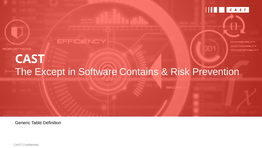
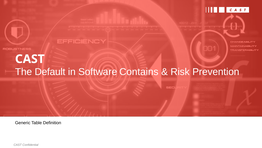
Except: Except -> Default (50, 72)
